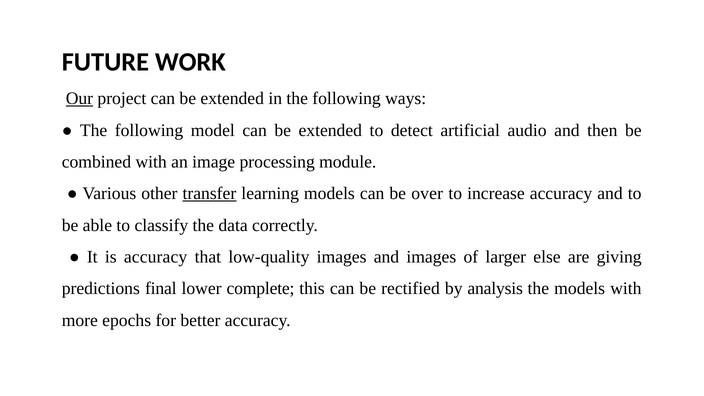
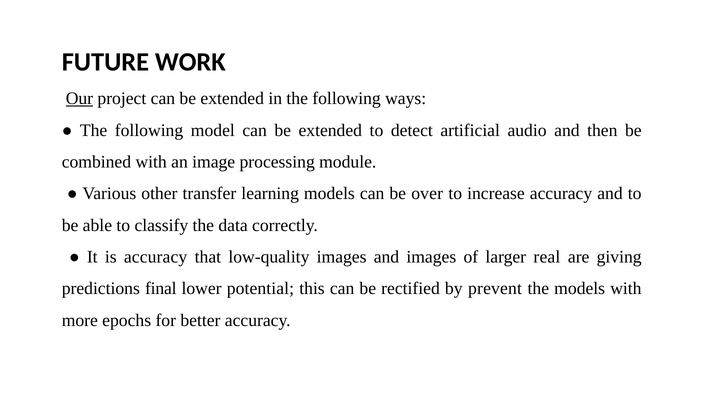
transfer underline: present -> none (209, 194)
else: else -> real (547, 257)
complete: complete -> potential (260, 289)
analysis: analysis -> prevent (495, 289)
